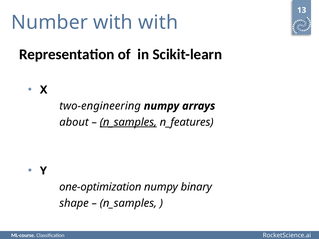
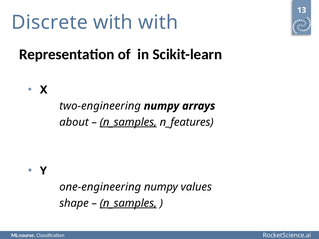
Number: Number -> Discrete (50, 22)
one-optimization: one-optimization -> one-engineering (100, 187)
binary: binary -> values (196, 187)
n_samples underline: none -> present (128, 203)
